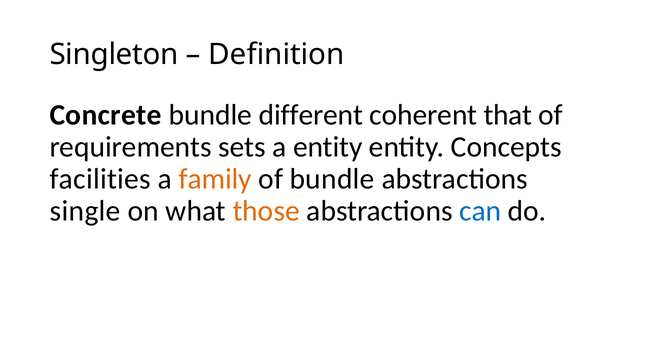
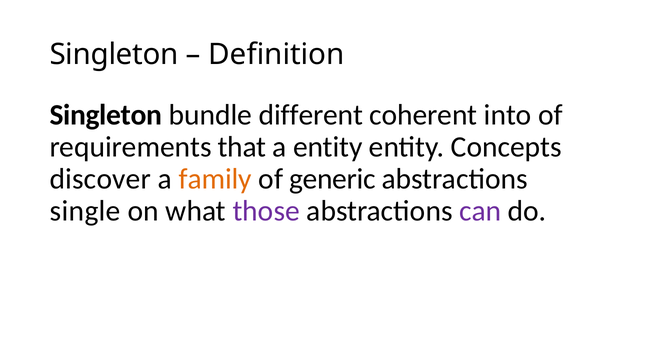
Concrete: Concrete -> Singleton (106, 115)
that: that -> into (508, 115)
sets: sets -> that (242, 147)
facilities: facilities -> discover (100, 179)
of bundle: bundle -> generic (332, 179)
those colour: orange -> purple (266, 211)
can colour: blue -> purple (480, 211)
